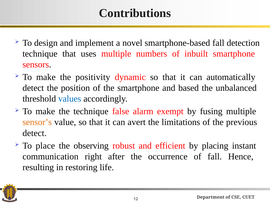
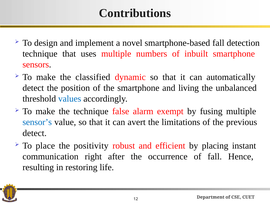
positivity: positivity -> classified (93, 77)
based: based -> living (189, 88)
sensor’s colour: orange -> blue (37, 122)
observing: observing -> positivity (91, 145)
